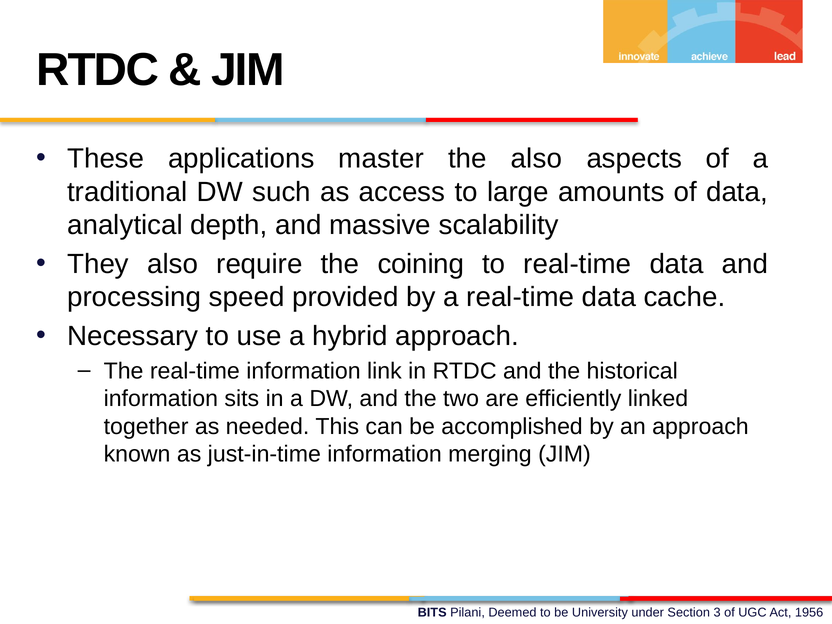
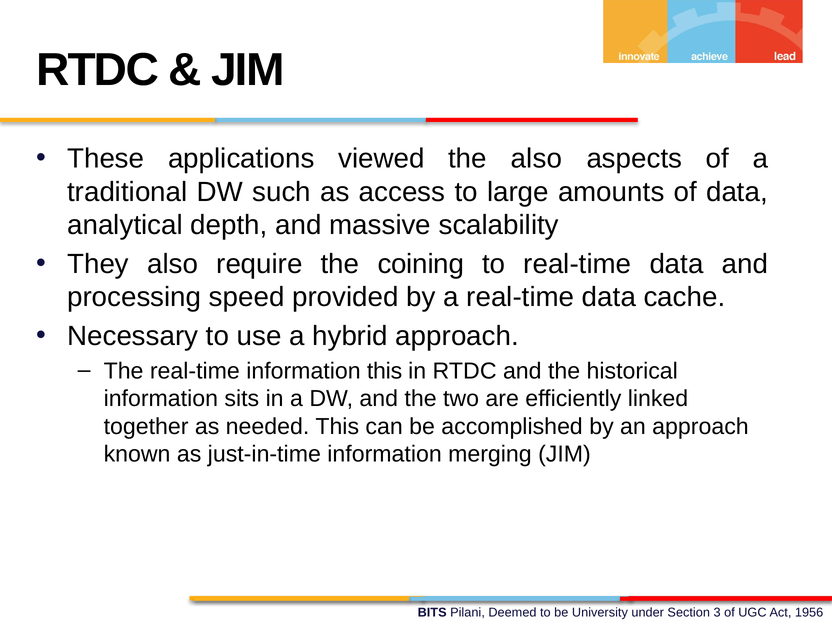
master: master -> viewed (381, 159)
information link: link -> this (385, 371)
